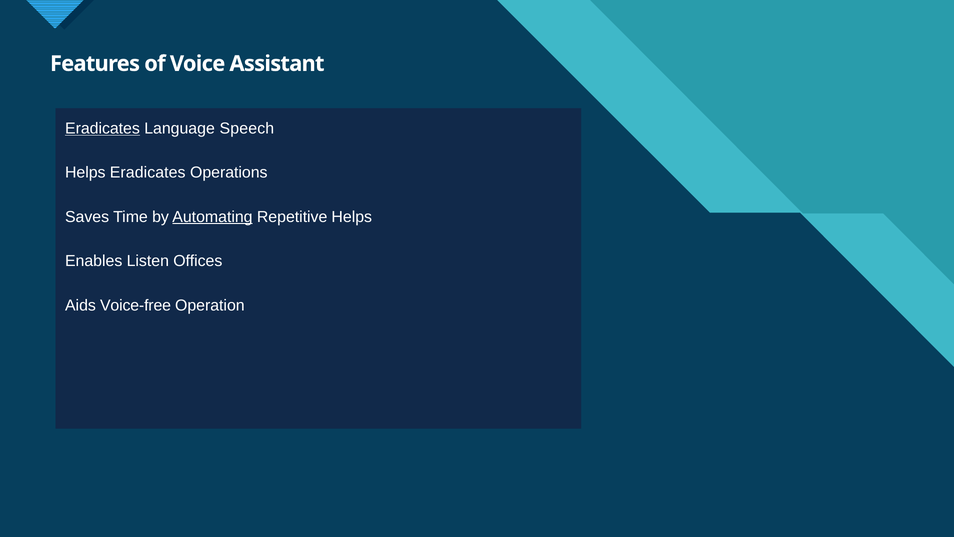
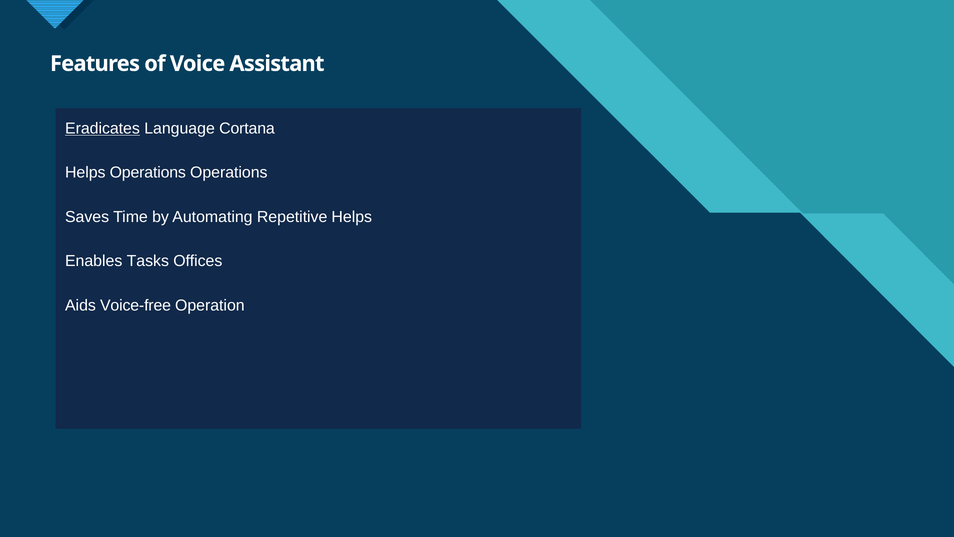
Speech: Speech -> Cortana (247, 128)
Helps Eradicates: Eradicates -> Operations (148, 173)
Automating underline: present -> none (212, 217)
Listen: Listen -> Tasks (148, 261)
